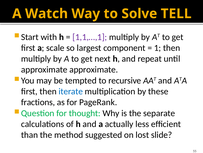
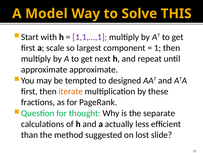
Watch: Watch -> Model (46, 14)
TELL: TELL -> THIS (176, 14)
recursive: recursive -> designed (125, 80)
iterate colour: blue -> orange (71, 91)
